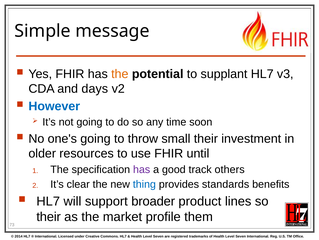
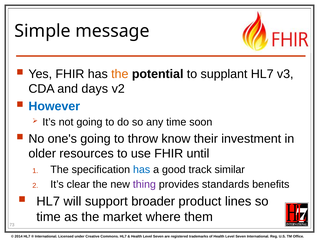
small: small -> know (176, 138)
has colour: purple -> blue (142, 169)
others: others -> similar (230, 169)
thing colour: blue -> purple (144, 184)
their: their -> time (49, 216)
profile: profile -> where (163, 216)
